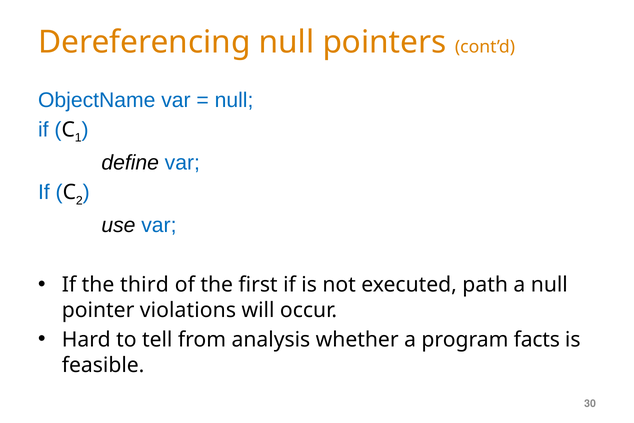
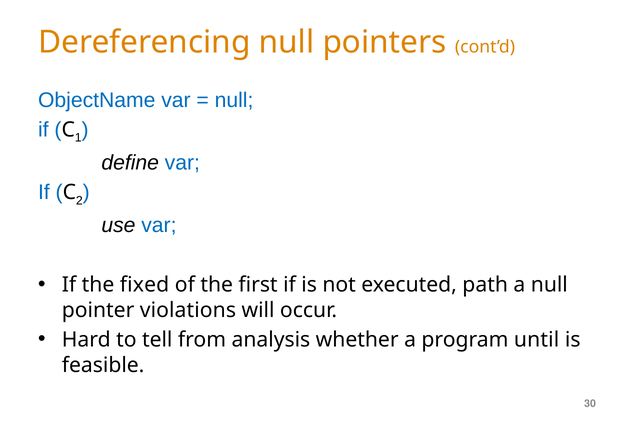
third: third -> fixed (145, 284)
facts: facts -> until (537, 339)
